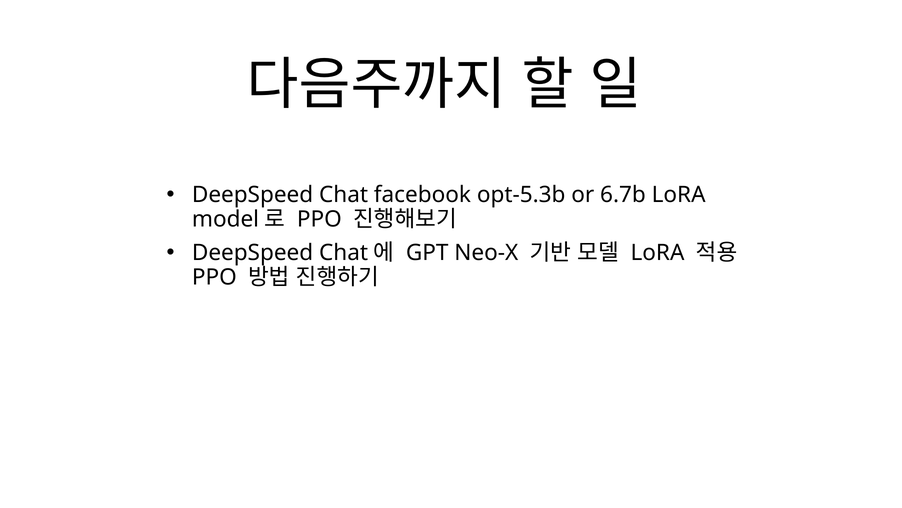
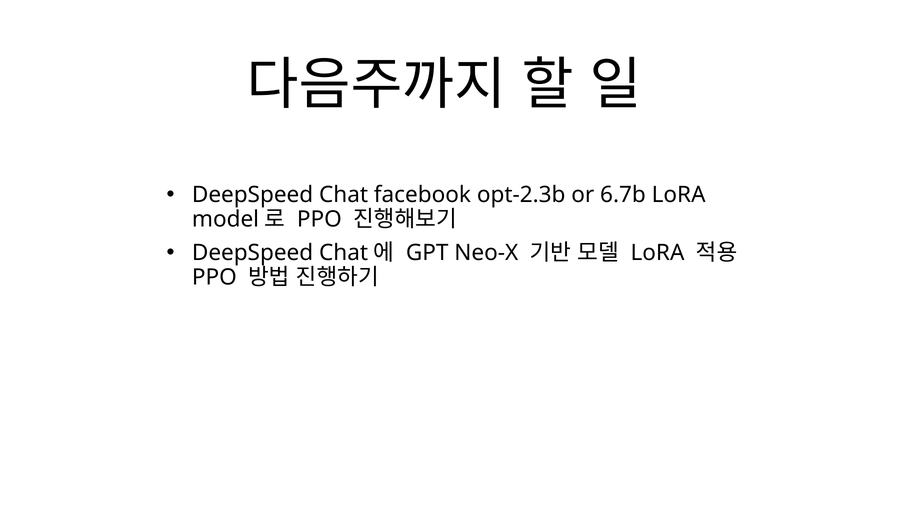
opt-5.3b: opt-5.3b -> opt-2.3b (521, 194)
